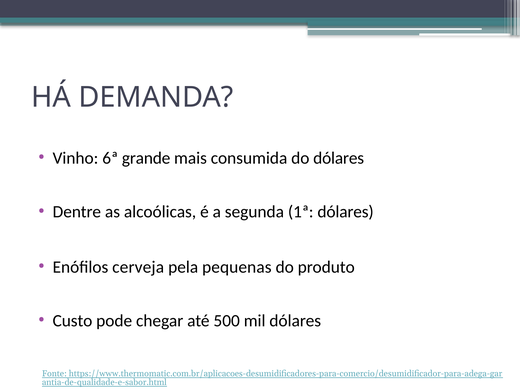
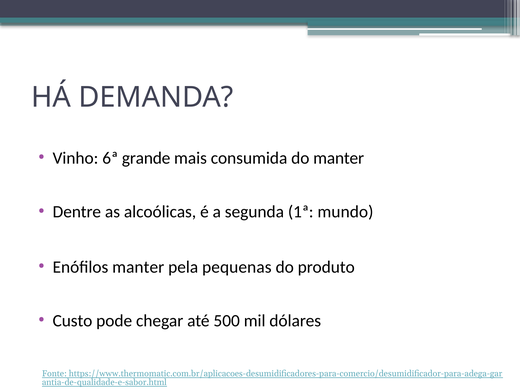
do dólares: dólares -> manter (339, 158)
1ª dólares: dólares -> mundo (345, 212)
Enófilos cerveja: cerveja -> manter (138, 267)
